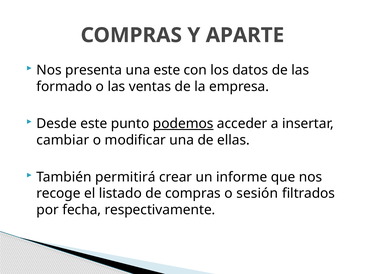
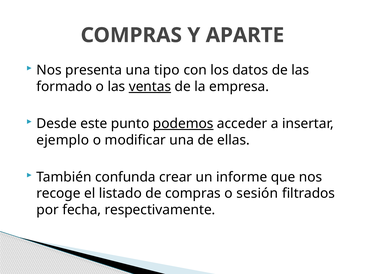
una este: este -> tipo (167, 70)
ventas underline: none -> present (150, 87)
cambiar: cambiar -> ejemplo (63, 140)
permitirá: permitirá -> confunda (125, 177)
